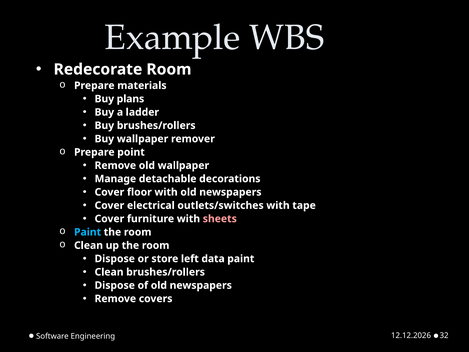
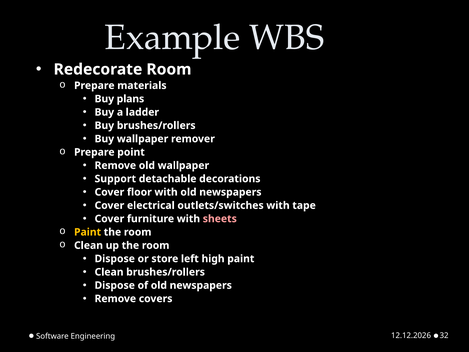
Manage: Manage -> Support (115, 179)
Paint colour: light blue -> yellow (88, 232)
data: data -> high (213, 259)
